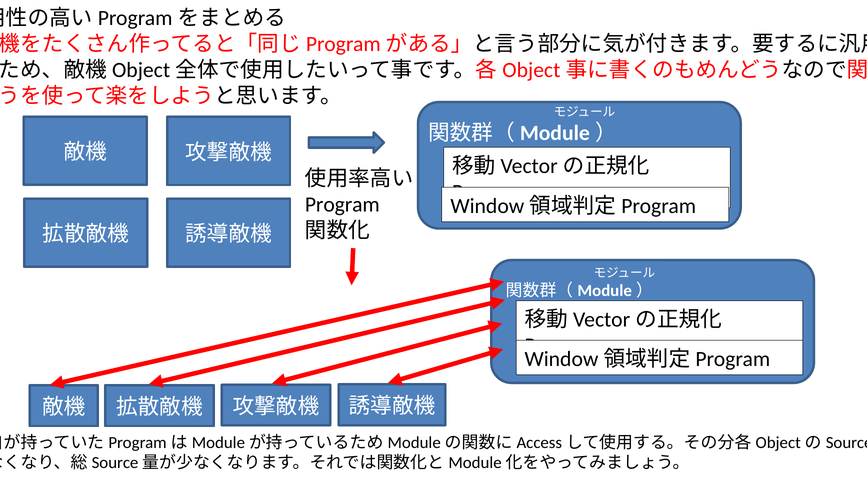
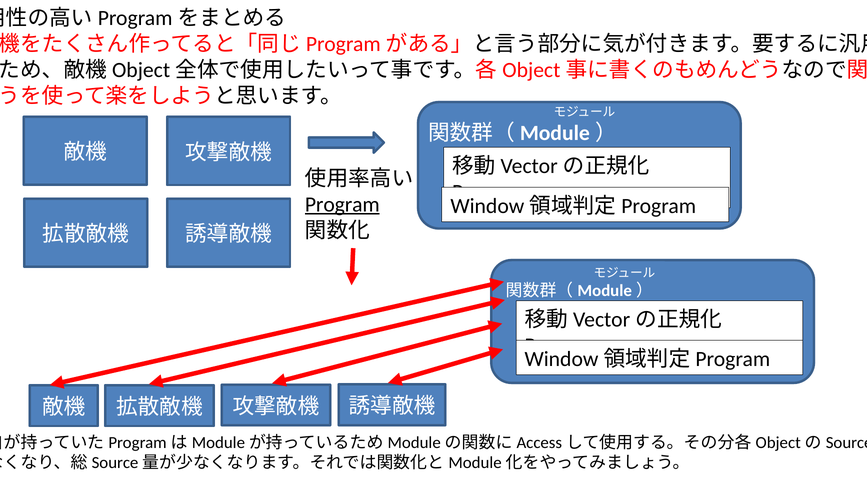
Program underline: none -> present (342, 204)
